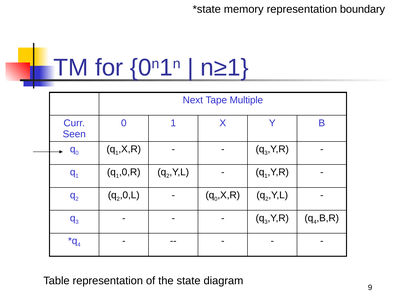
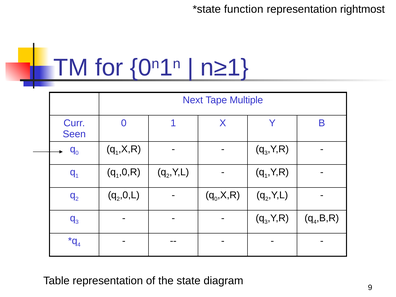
memory: memory -> function (244, 9)
boundary: boundary -> rightmost (362, 9)
